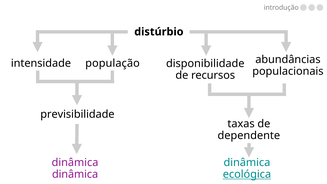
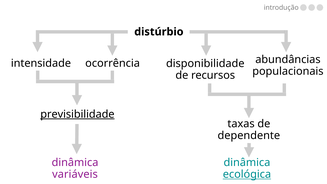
população: população -> ocorrência (113, 63)
previsibilidade underline: none -> present (77, 114)
dinâmica: dinâmica -> variáveis (75, 174)
